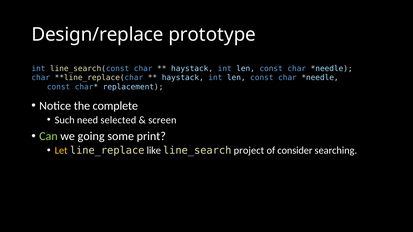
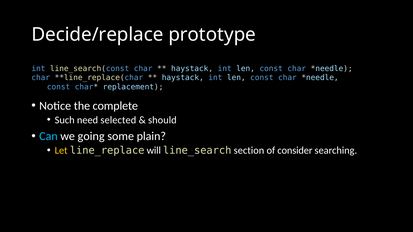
Design/replace: Design/replace -> Decide/replace (97, 35)
screen: screen -> should (162, 120)
Can colour: light green -> light blue (48, 137)
print: print -> plain (151, 137)
like: like -> will (154, 151)
project: project -> section (249, 151)
